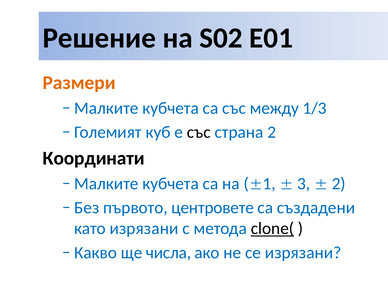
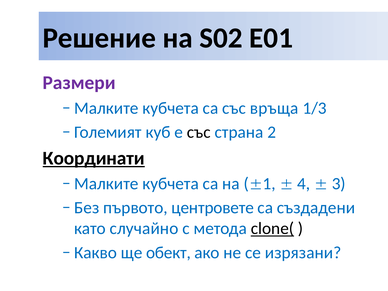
Размери colour: orange -> purple (79, 83)
между: между -> връща (274, 108)
Координати underline: none -> present (94, 158)
3: 3 -> 4 (304, 184)
2: 2 -> 3 (339, 184)
като изрязани: изрязани -> случайно (144, 229)
числа: числа -> обект (168, 253)
